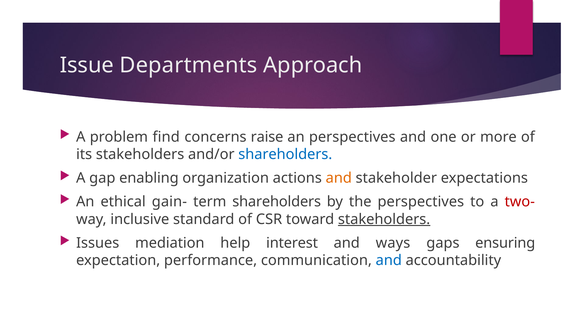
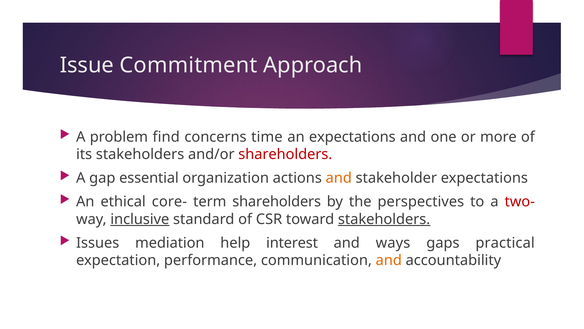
Departments: Departments -> Commitment (188, 65)
raise: raise -> time (267, 137)
an perspectives: perspectives -> expectations (352, 137)
shareholders colour: blue -> red (285, 154)
enabling: enabling -> essential (149, 178)
gain-: gain- -> core- (169, 201)
inclusive underline: none -> present (140, 219)
ensuring: ensuring -> practical (505, 243)
and colour: blue -> orange (389, 260)
